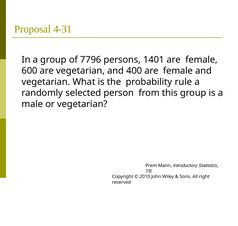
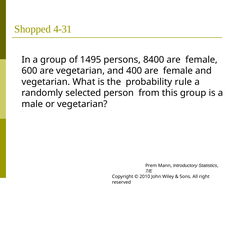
Proposal: Proposal -> Shopped (33, 29)
7796: 7796 -> 1495 (91, 60)
1401: 1401 -> 8400 (154, 60)
